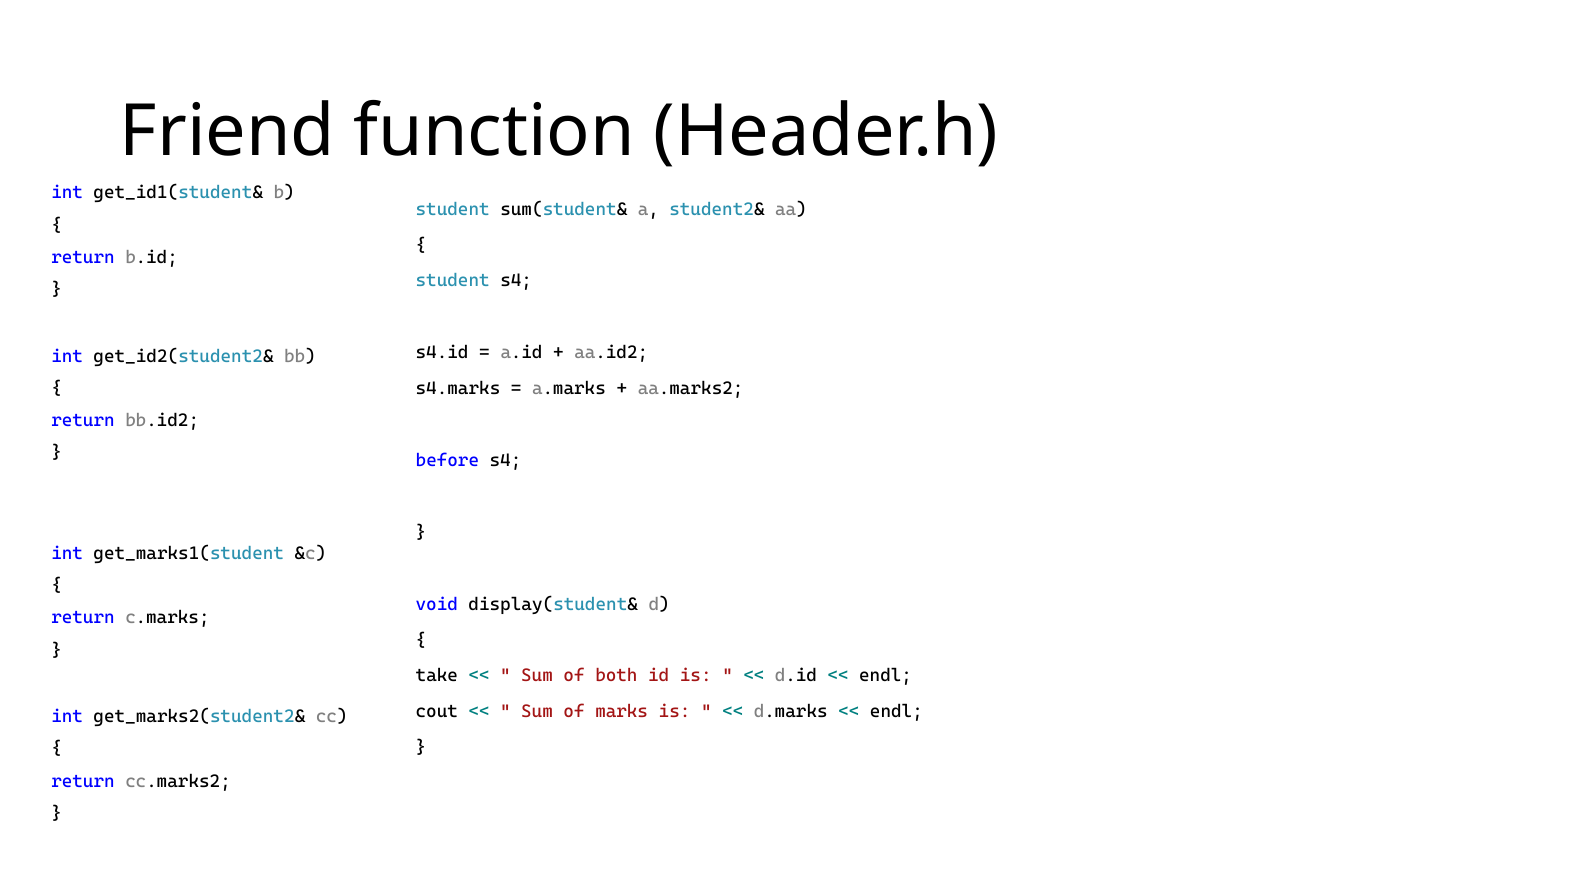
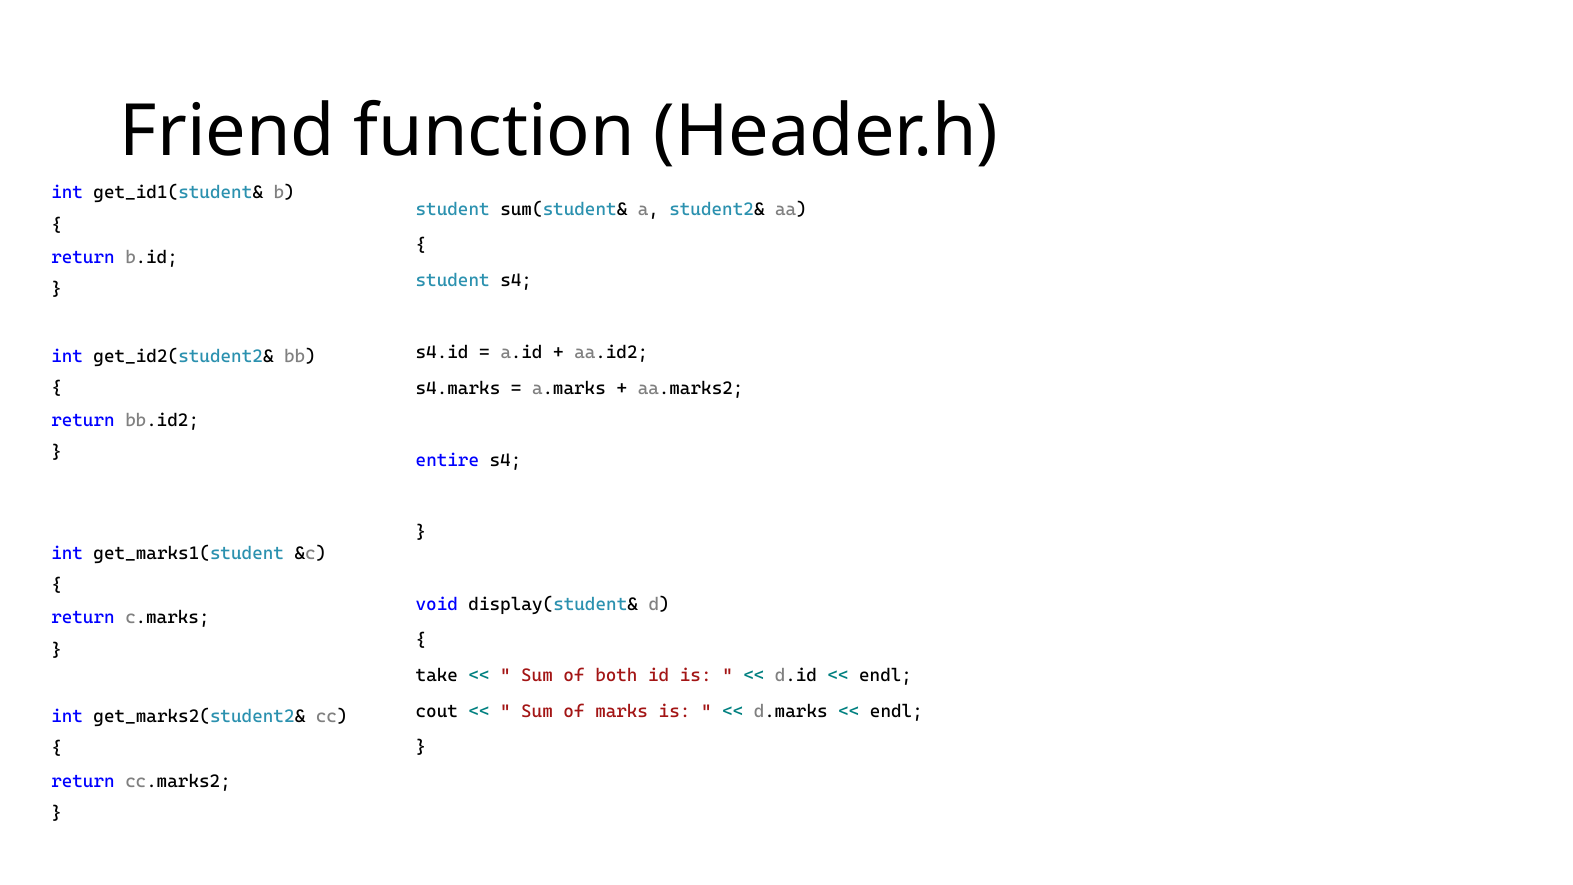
before: before -> entire (447, 460)
